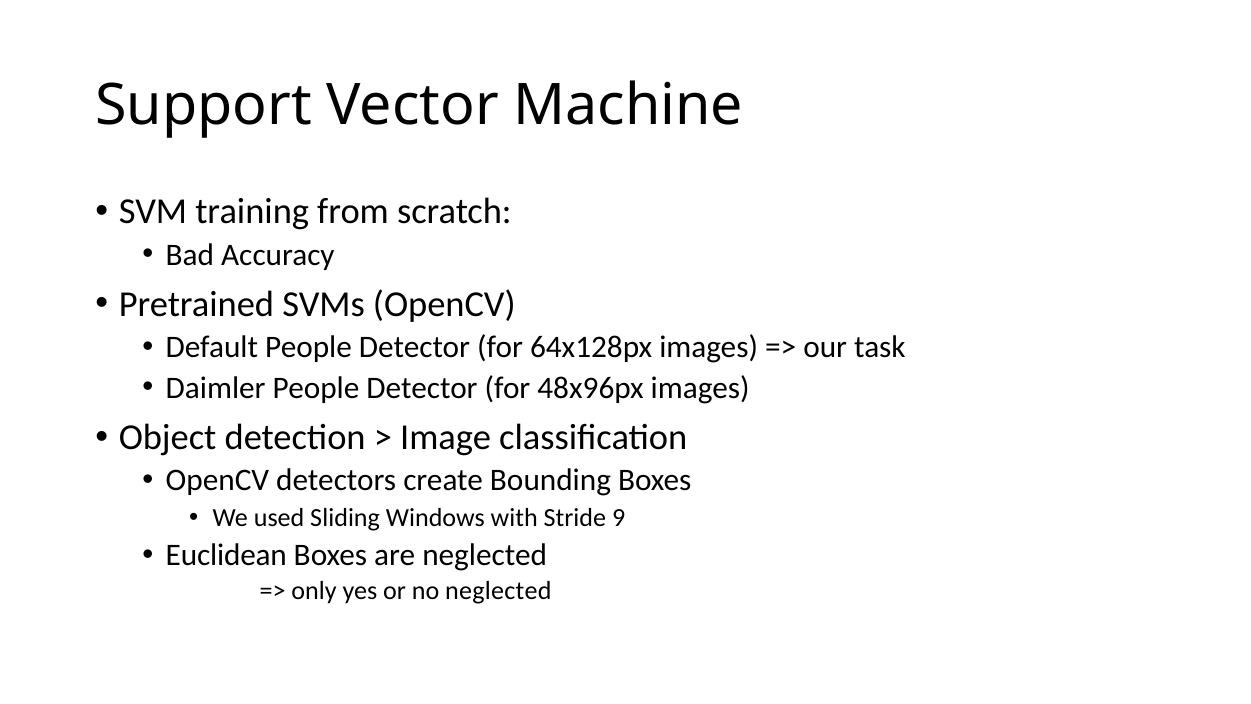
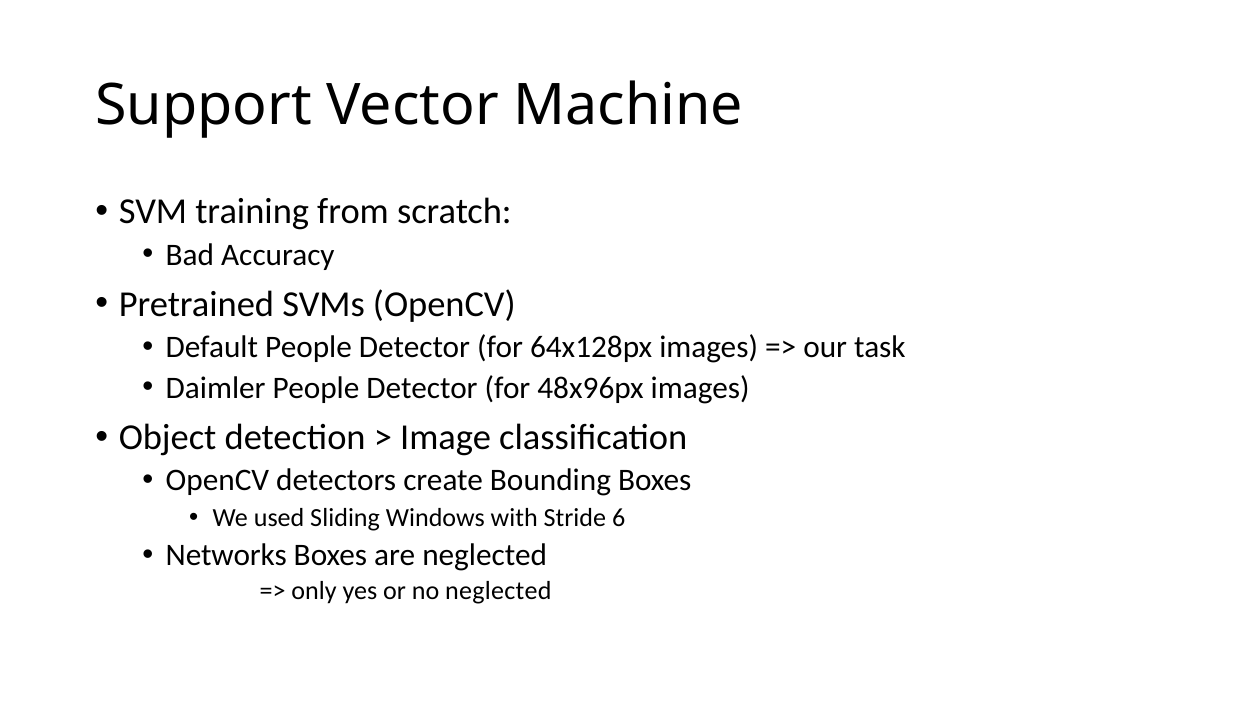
9: 9 -> 6 (619, 518)
Euclidean: Euclidean -> Networks (226, 555)
